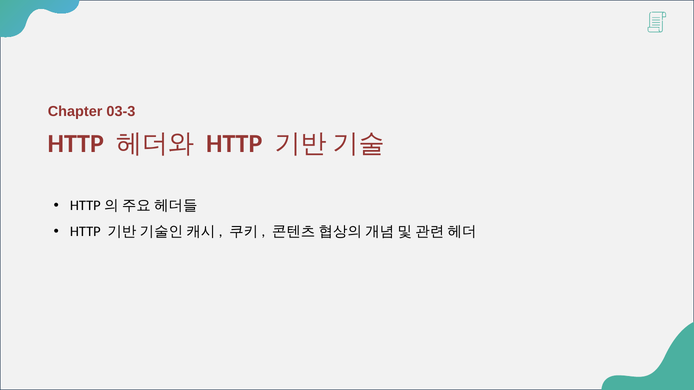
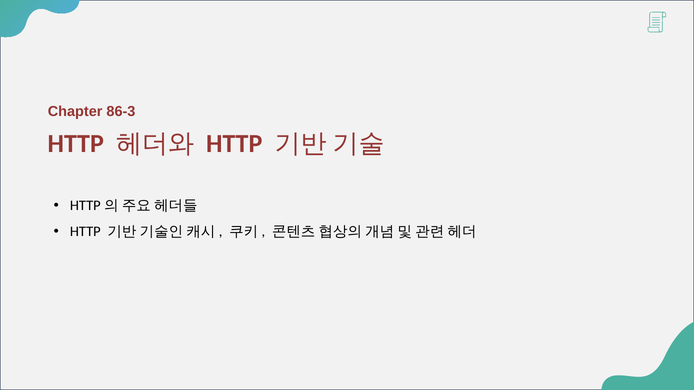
03-3: 03-3 -> 86-3 (121, 111)
